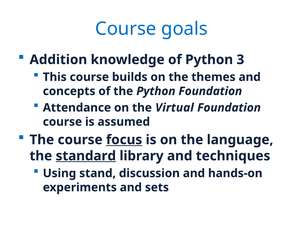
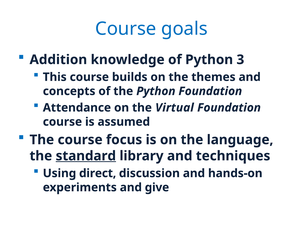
focus underline: present -> none (124, 140)
stand: stand -> direct (98, 173)
sets: sets -> give (157, 188)
